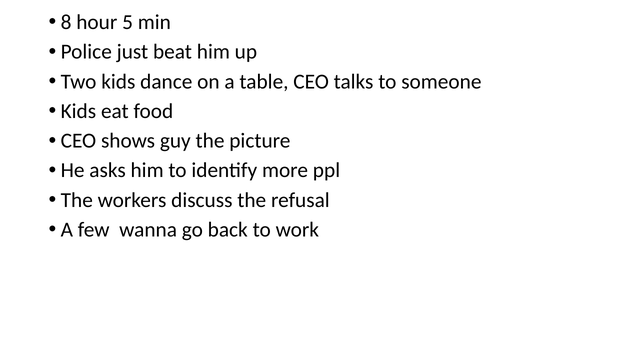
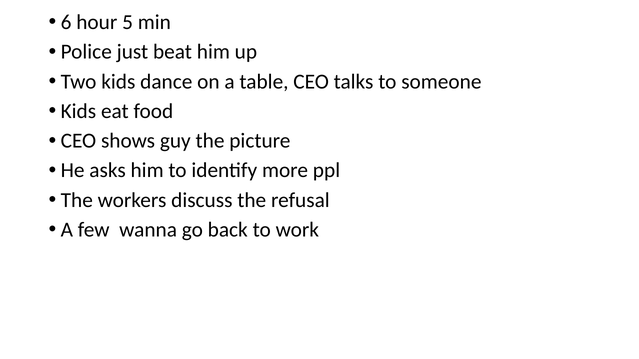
8: 8 -> 6 (66, 22)
